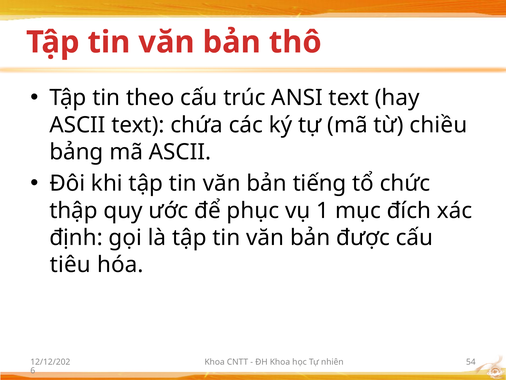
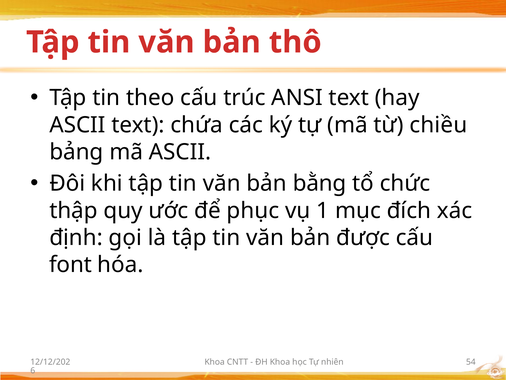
tiếng: tiếng -> bằng (320, 183)
tiêu: tiêu -> font (70, 264)
